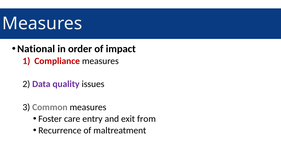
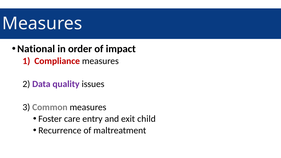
from: from -> child (146, 119)
